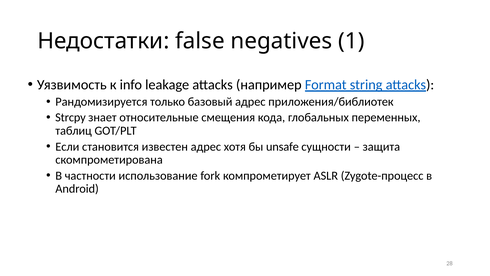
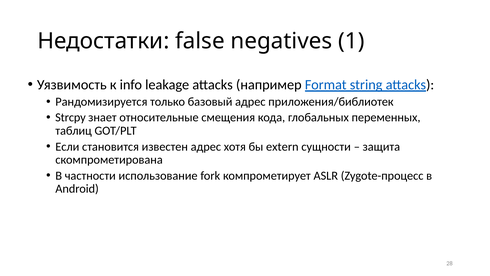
unsafe: unsafe -> extern (282, 146)
